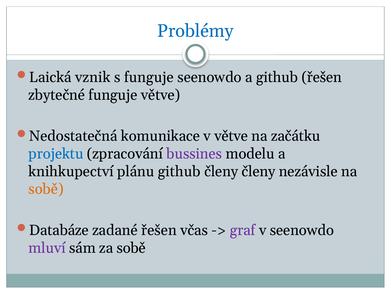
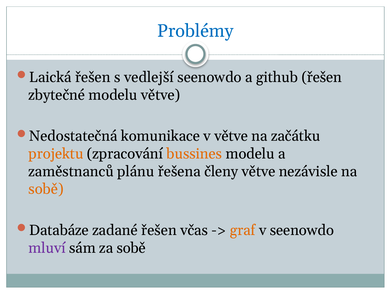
Laická vznik: vznik -> řešen (93, 77)
s funguje: funguje -> vedlejší (149, 77)
zbytečné funguje: funguje -> modelu (113, 95)
projektu colour: blue -> orange (56, 153)
bussines colour: purple -> orange (194, 153)
knihkupectví: knihkupectví -> zaměstnanců (71, 171)
plánu github: github -> řešena (179, 171)
členy členy: členy -> větve (259, 171)
graf colour: purple -> orange (243, 230)
